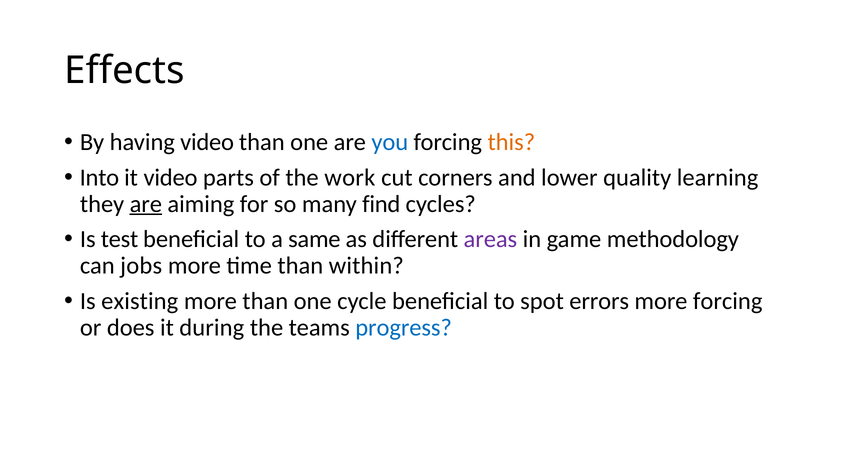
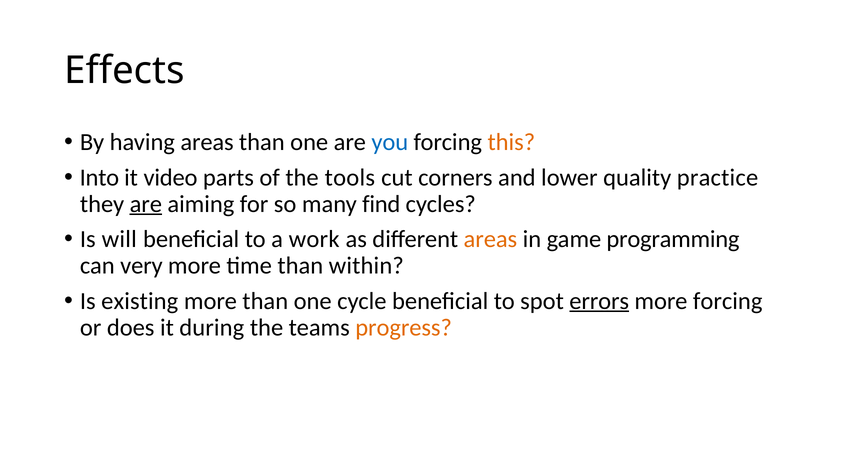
having video: video -> areas (207, 142)
work: work -> tools (350, 178)
learning: learning -> practice (717, 178)
test: test -> will (119, 239)
same: same -> work (314, 239)
areas colour: purple -> orange (490, 239)
methodology: methodology -> programming (673, 239)
jobs: jobs -> very (141, 266)
errors underline: none -> present (599, 301)
progress colour: blue -> orange (404, 328)
